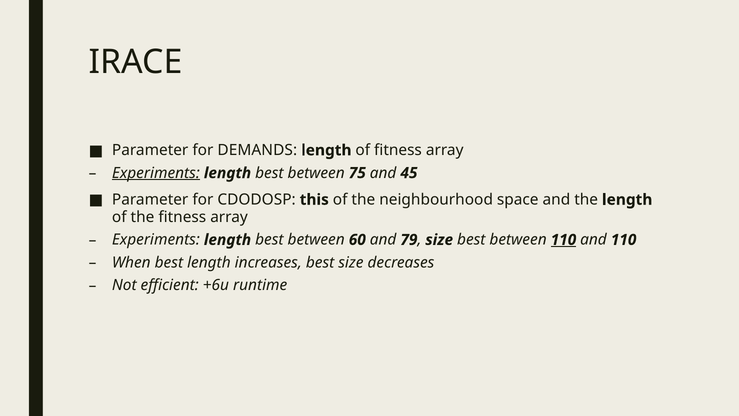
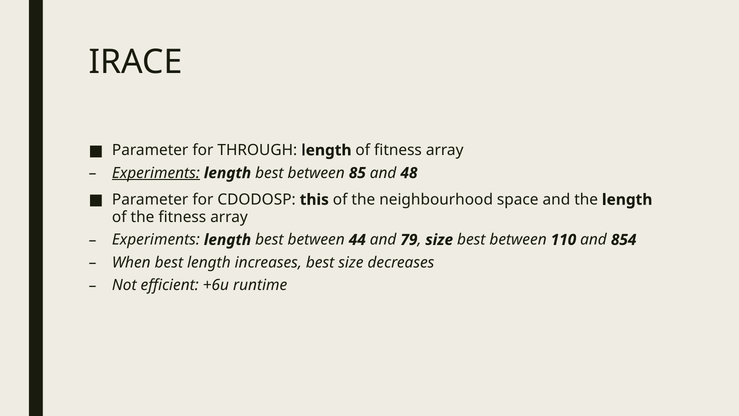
DEMANDS: DEMANDS -> THROUGH (257, 150)
75: 75 -> 85 (357, 173)
45: 45 -> 48 (409, 173)
60: 60 -> 44 (357, 240)
110 underline: present -> none (563, 240)
and 110: 110 -> 854 (624, 240)
